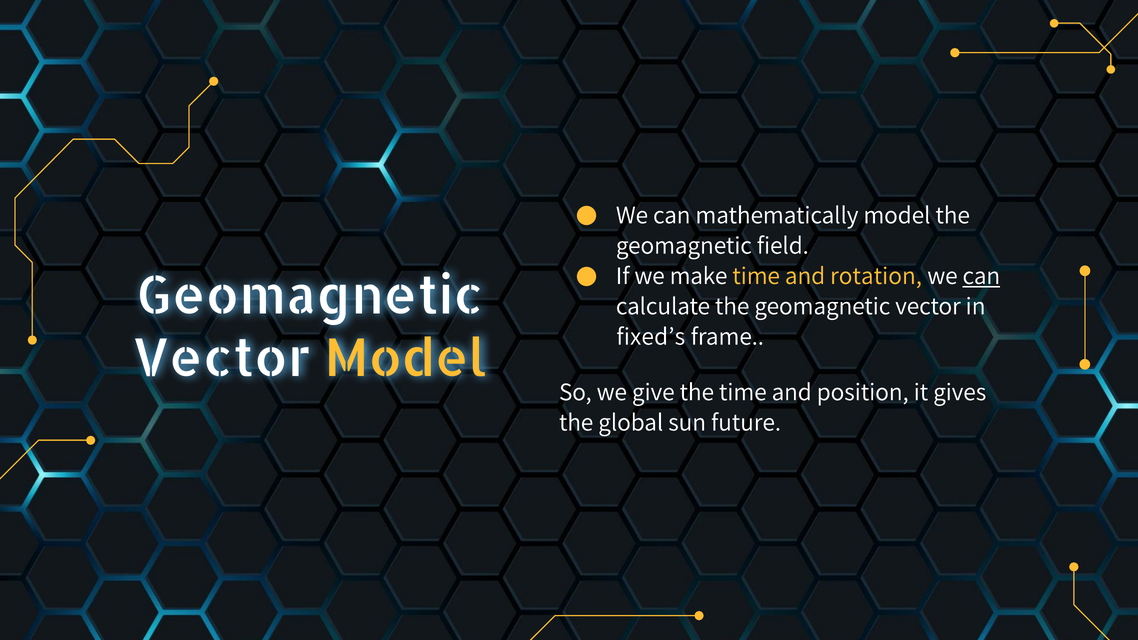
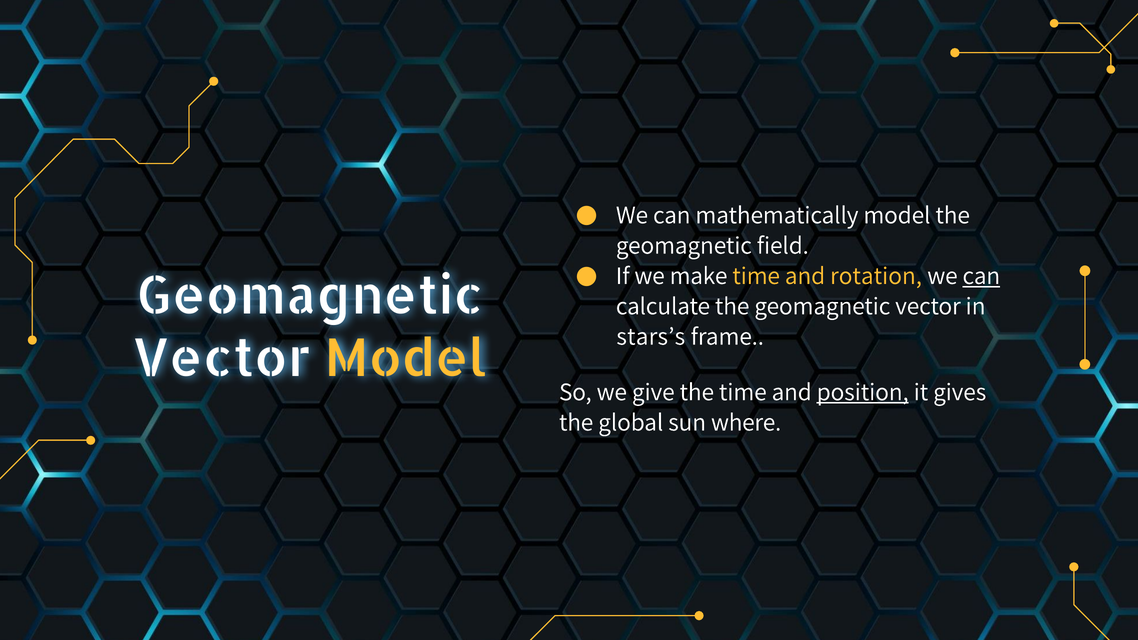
fixed’s: fixed’s -> stars’s (651, 336)
position underline: none -> present (863, 392)
future: future -> where (746, 422)
